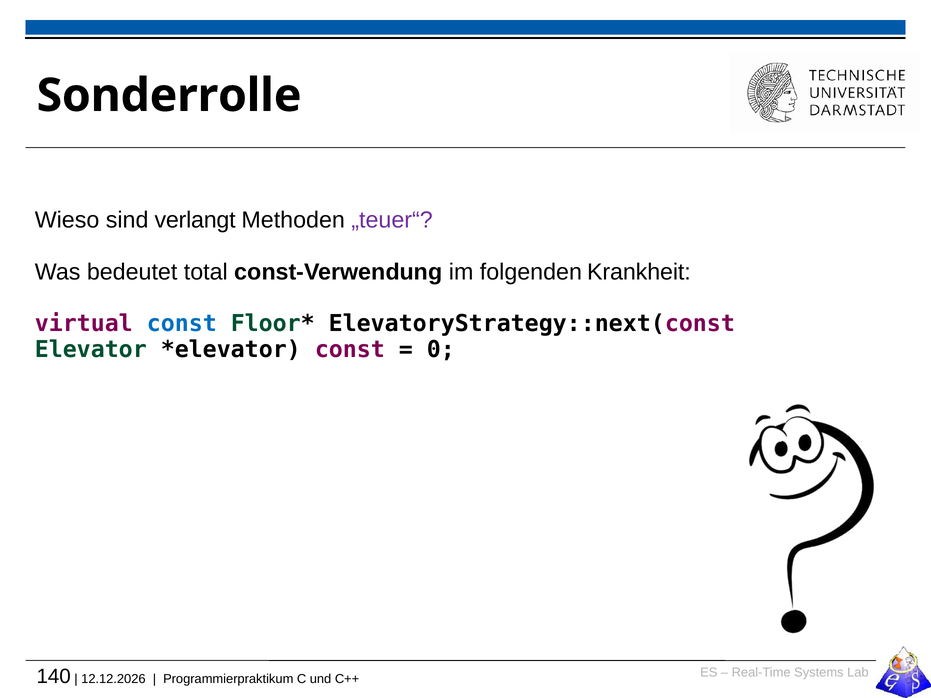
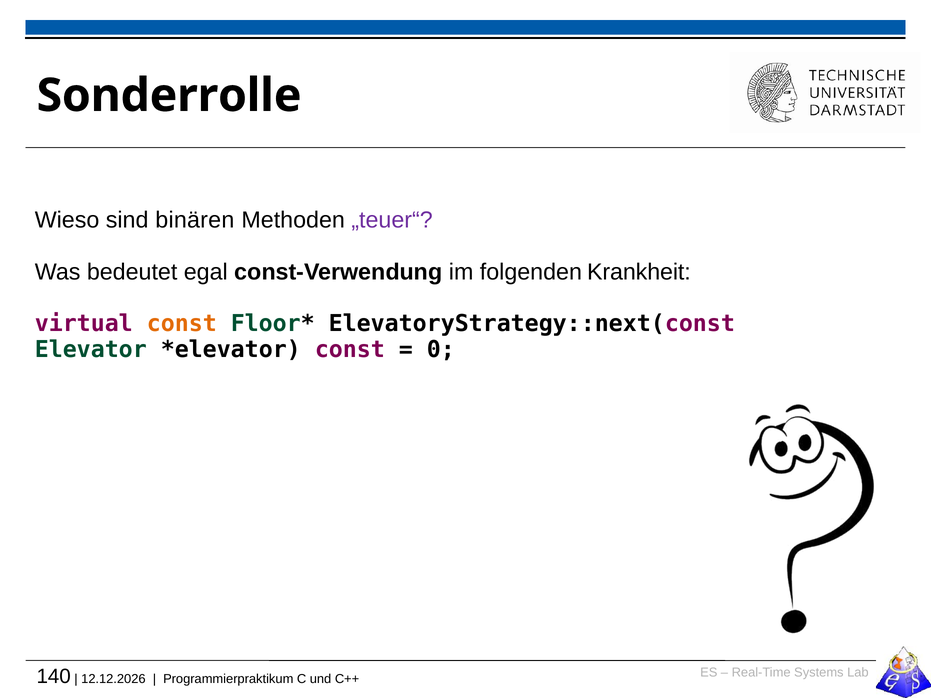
verlangt: verlangt -> binären (195, 220)
total: total -> egal (206, 272)
const colour: blue -> orange (182, 324)
